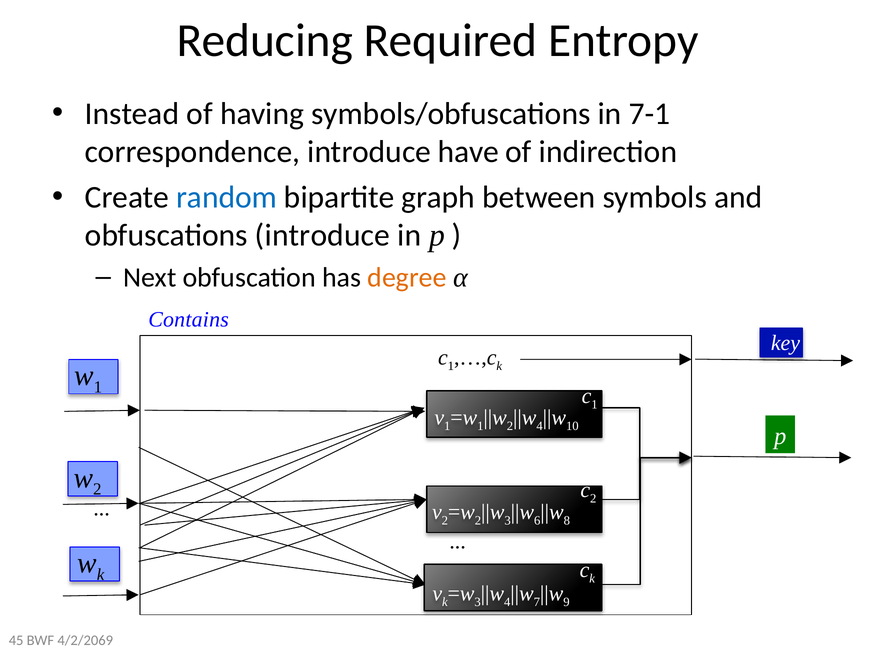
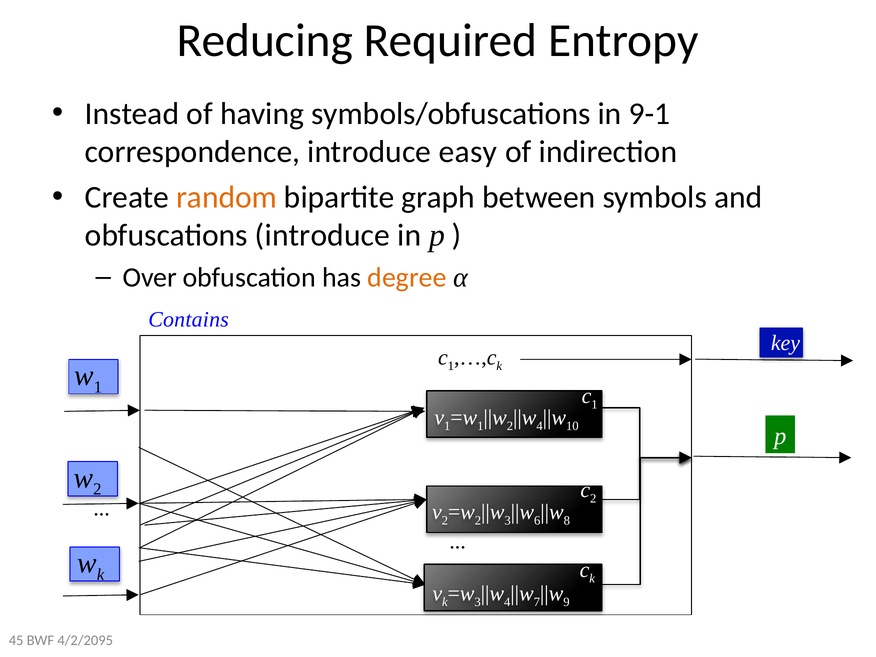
7-1: 7-1 -> 9-1 (650, 114)
have: have -> easy (468, 152)
random colour: blue -> orange (226, 197)
Next: Next -> Over (150, 278)
4/2/2069: 4/2/2069 -> 4/2/2095 (85, 640)
